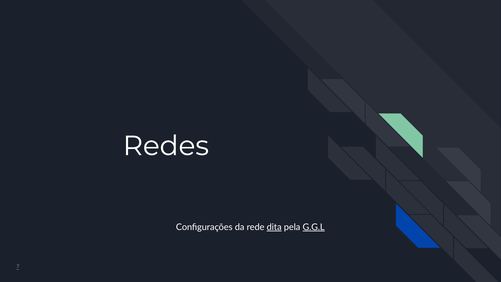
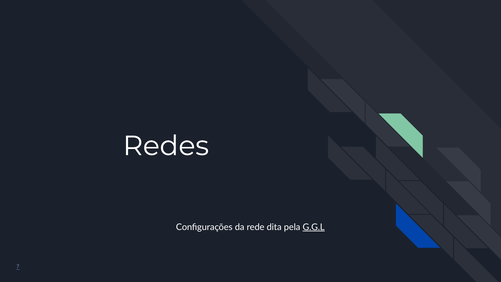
dita underline: present -> none (274, 227)
